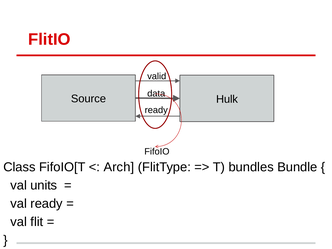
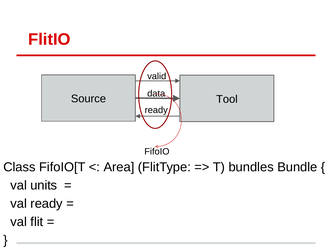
Hulk: Hulk -> Tool (227, 99)
Arch: Arch -> Area (119, 167)
